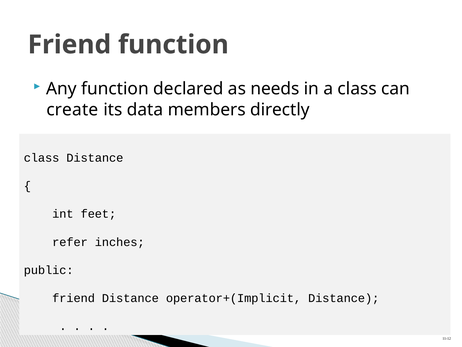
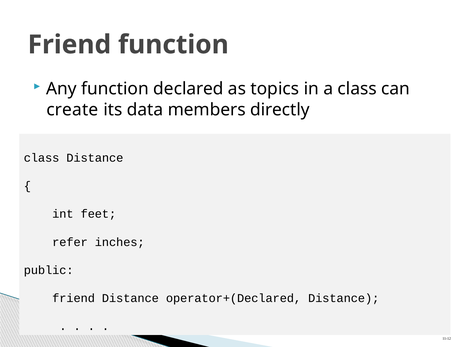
needs: needs -> topics (275, 89)
operator+(Implicit: operator+(Implicit -> operator+(Declared (234, 298)
